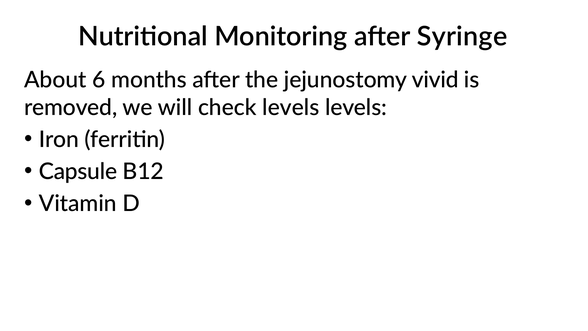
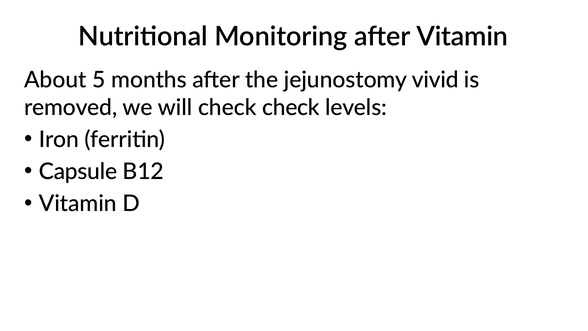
after Syringe: Syringe -> Vitamin (462, 36)
6: 6 -> 5 (99, 80)
check levels: levels -> check (291, 107)
